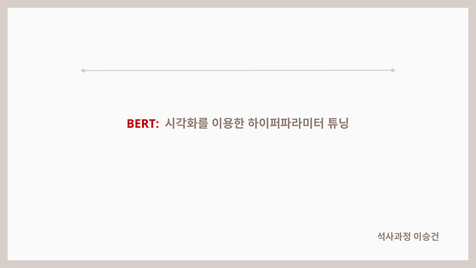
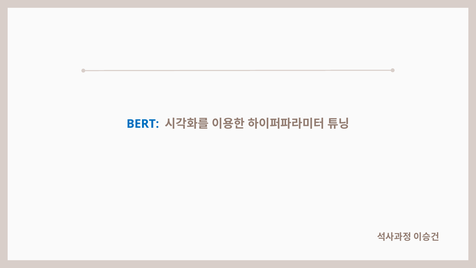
BERT colour: red -> blue (143, 124)
